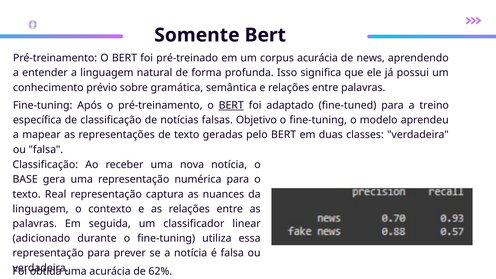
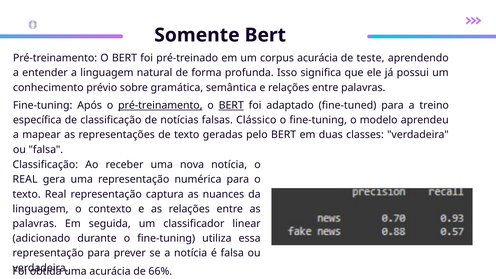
news: news -> teste (371, 58)
pré-treinamento underline: none -> present (160, 105)
Objetivo: Objetivo -> Clássico (256, 120)
BASE: BASE -> REAL (25, 179)
62%: 62% -> 66% (160, 271)
